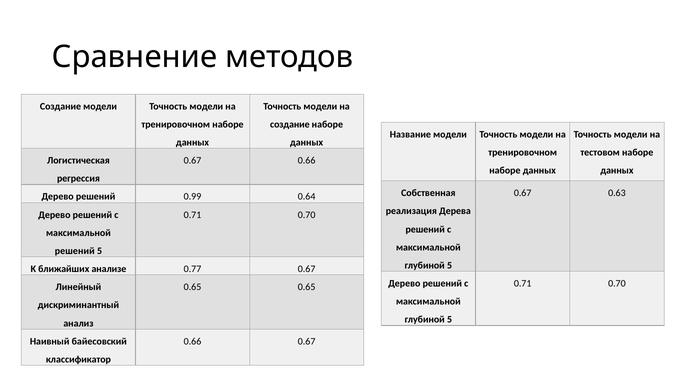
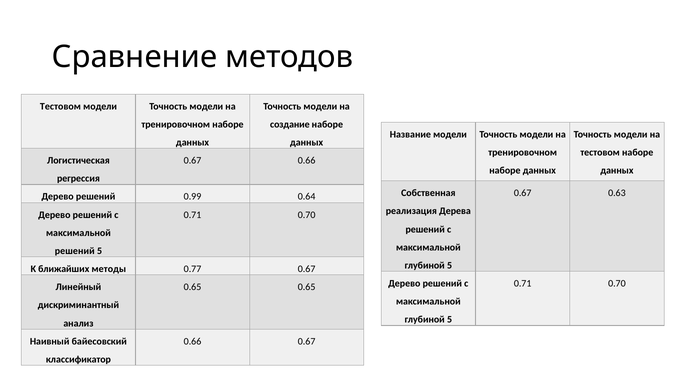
Создание: Создание -> Тестовом (60, 106)
анализе: анализе -> методы (109, 269)
